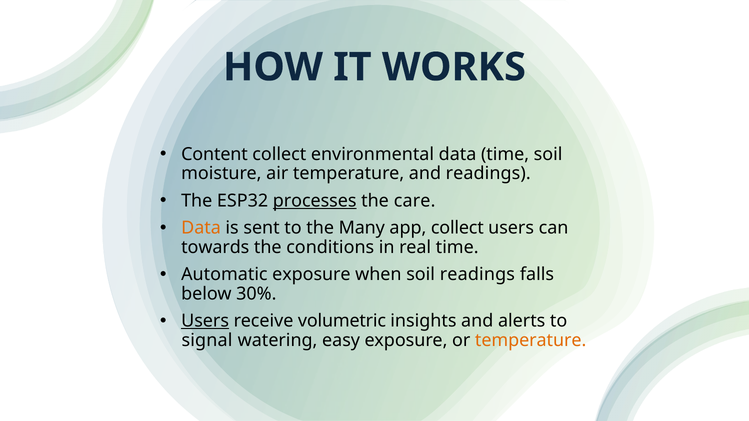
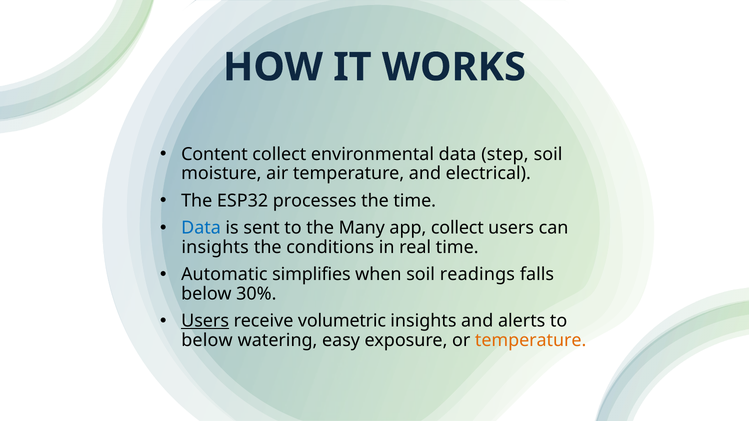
data time: time -> step (505, 154)
and readings: readings -> electrical (488, 174)
processes underline: present -> none (315, 201)
the care: care -> time (415, 201)
Data colour: orange -> blue (201, 228)
towards: towards -> insights (215, 247)
Automatic exposure: exposure -> simplifies (311, 275)
signal: signal -> below (207, 341)
